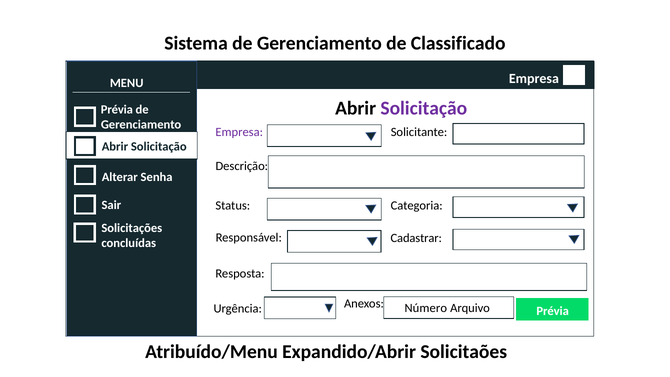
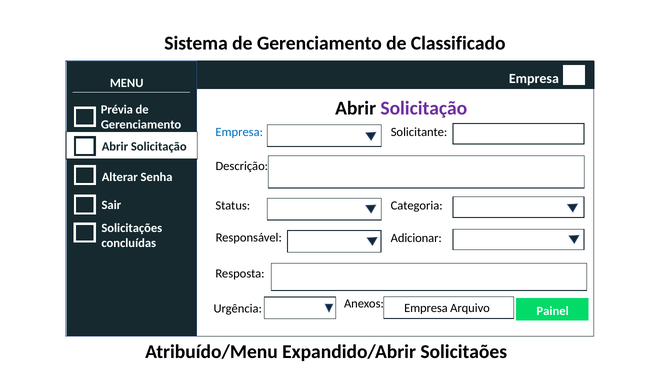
Empresa colour: purple -> blue (239, 132)
Cadastrar: Cadastrar -> Adicionar (416, 238)
Anexos Número: Número -> Empresa (426, 308)
Prévia: Prévia -> Painel (553, 311)
